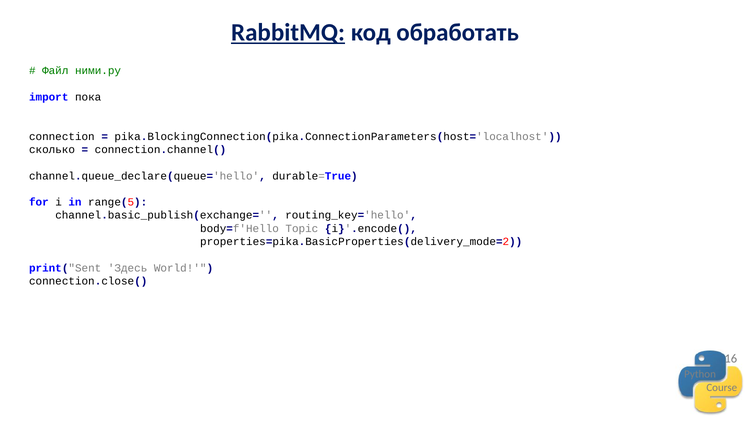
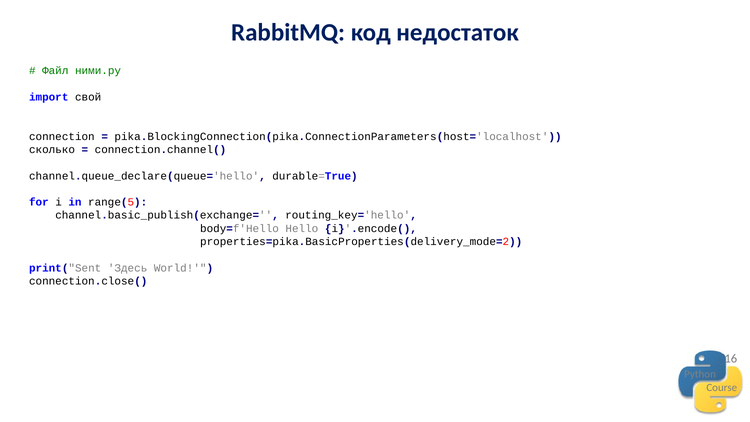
RabbitMQ underline: present -> none (288, 32)
обработать: обработать -> недостаток (458, 32)
пока: пока -> свой (88, 97)
Topic: Topic -> Hello (302, 228)
